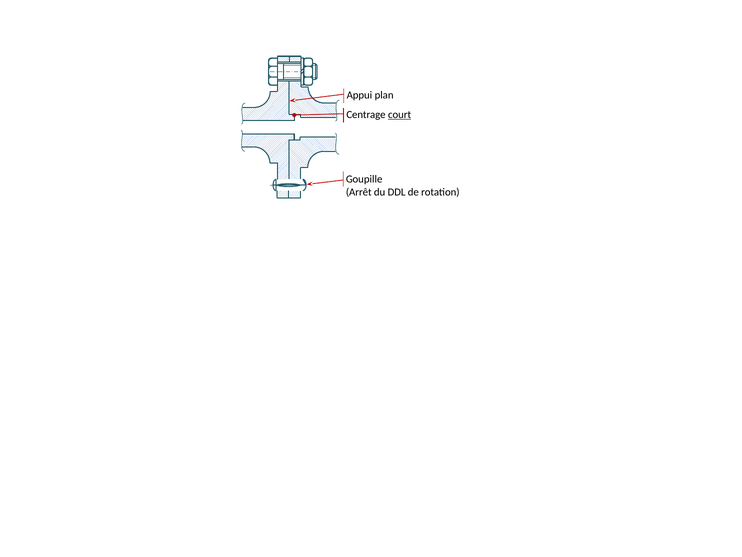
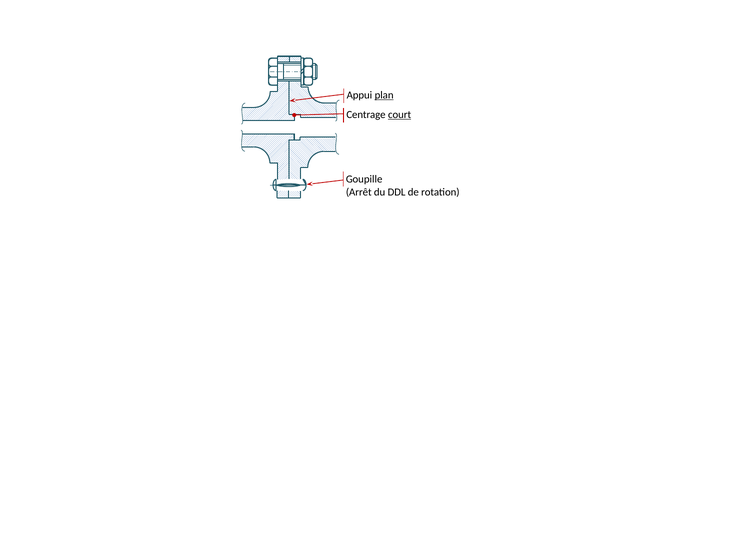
plan underline: none -> present (384, 95)
